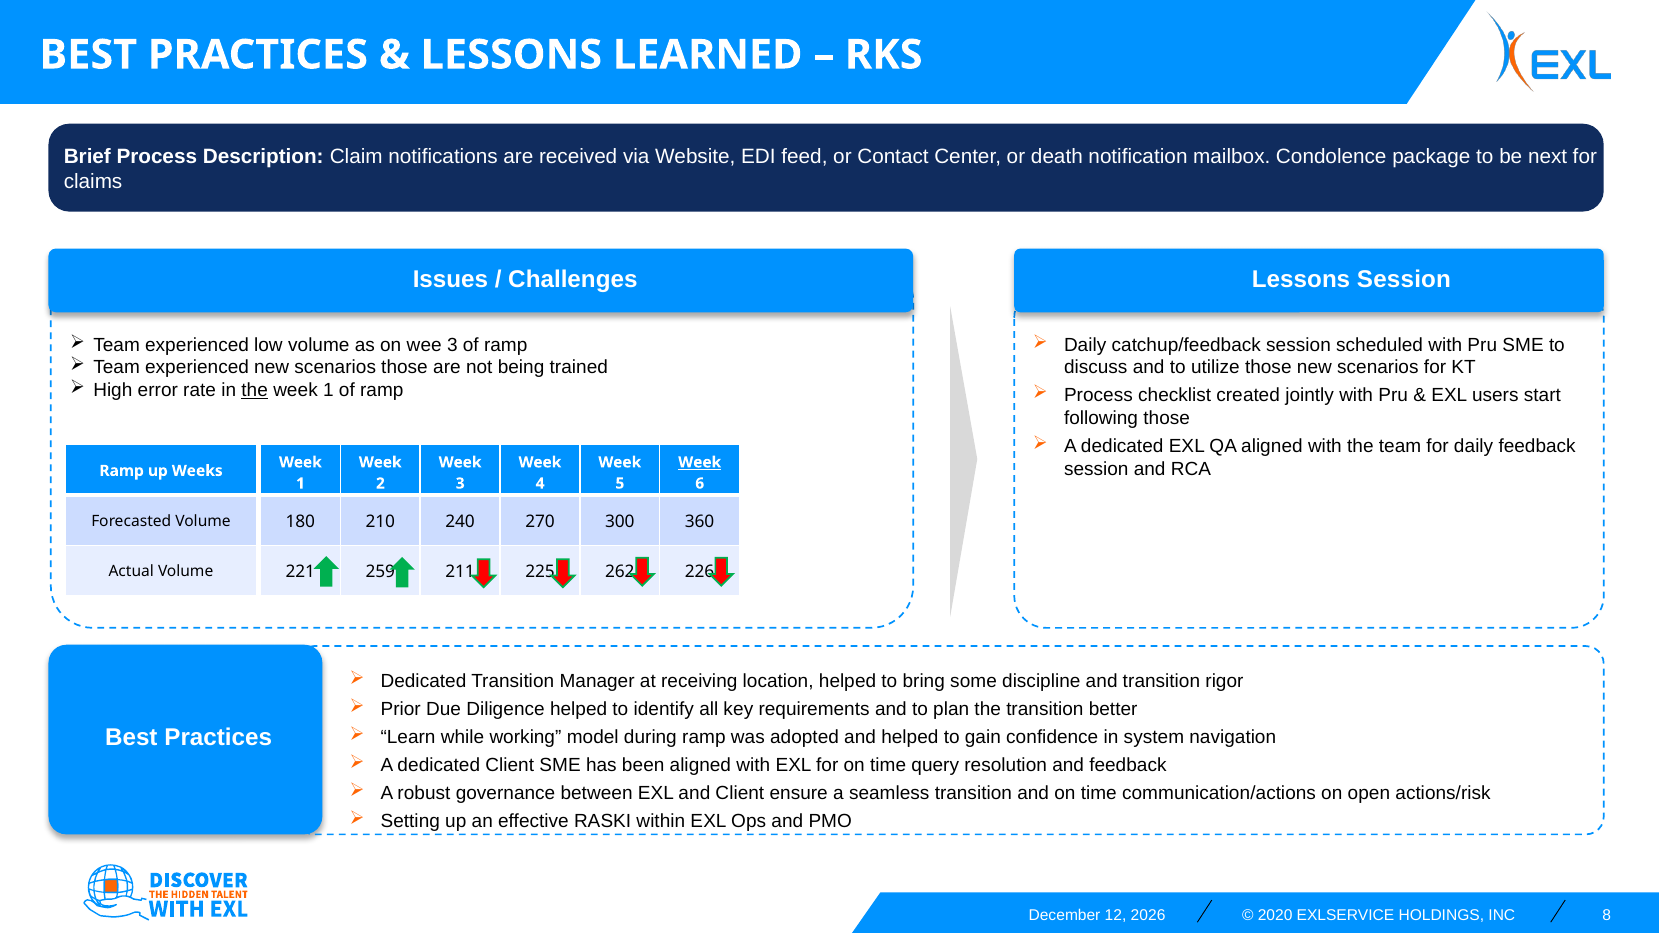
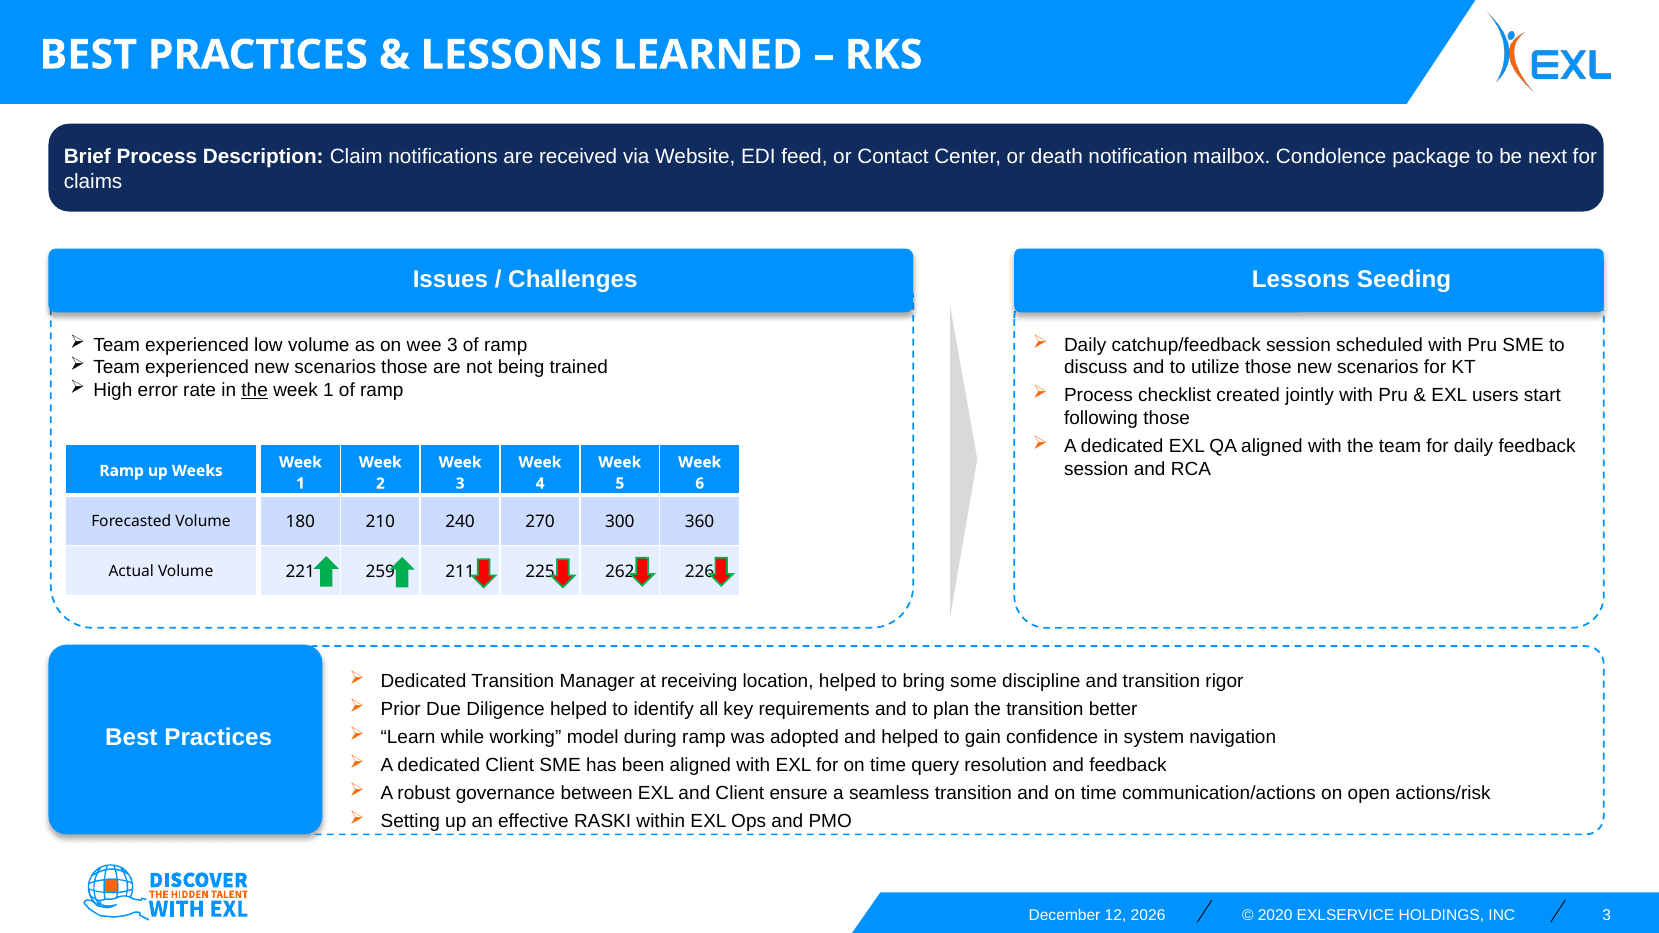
Lessons Session: Session -> Seeding (1404, 280)
Week underline: present -> none (700, 462)
8: 8 -> 3 (1607, 915)
